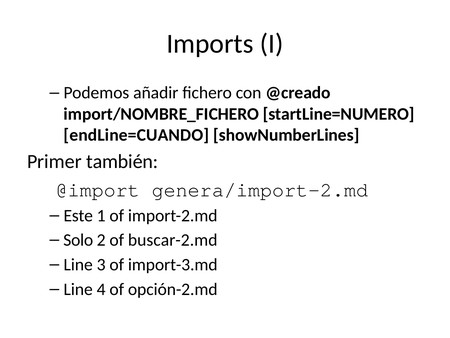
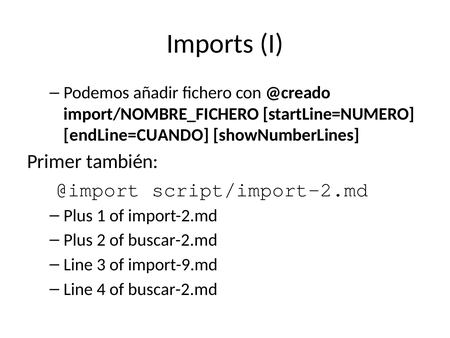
genera/import-2.md: genera/import-2.md -> script/import-2.md (260, 189)
Este: Este -> Plus (78, 215)
Solo: Solo -> Plus (78, 240)
import-3.md: import-3.md -> import-9.md (173, 264)
4 of opción-2.md: opción-2.md -> buscar-2.md (173, 289)
